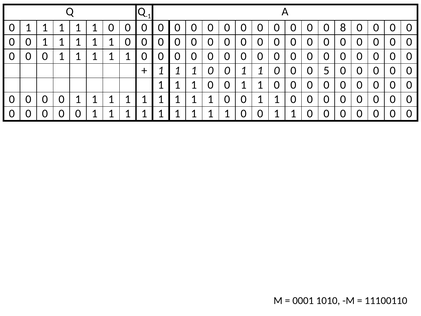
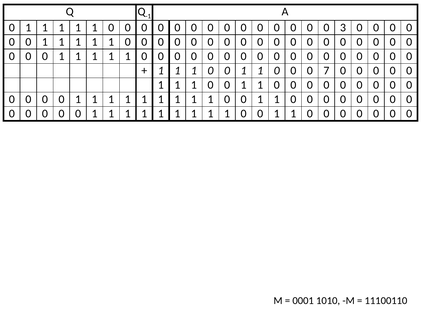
8: 8 -> 3 (343, 28)
5: 5 -> 7 (326, 71)
